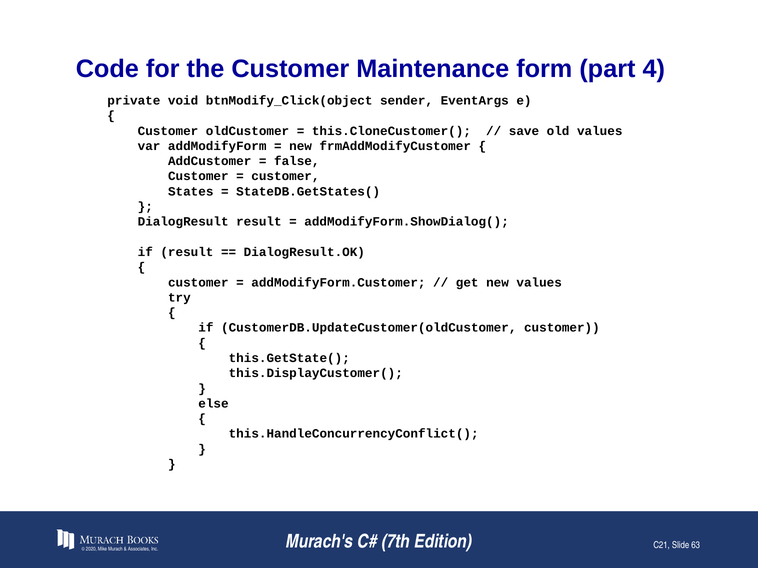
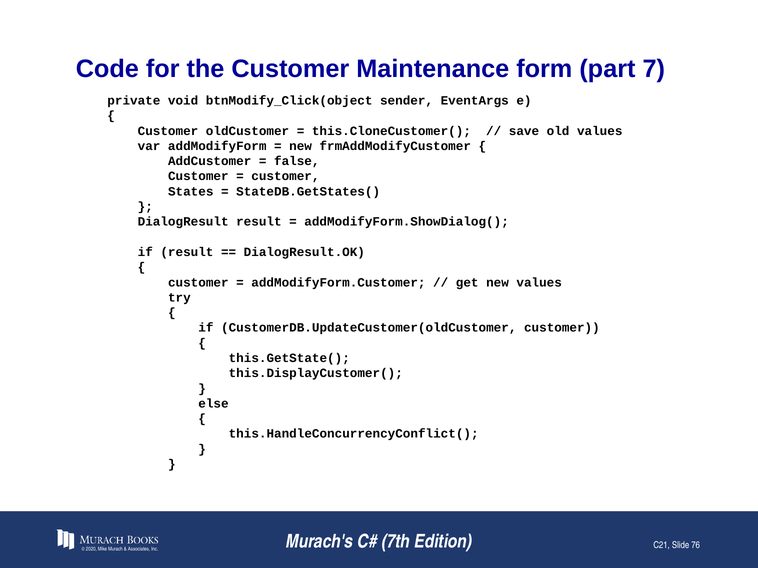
4: 4 -> 7 (654, 69)
63: 63 -> 76 (696, 545)
